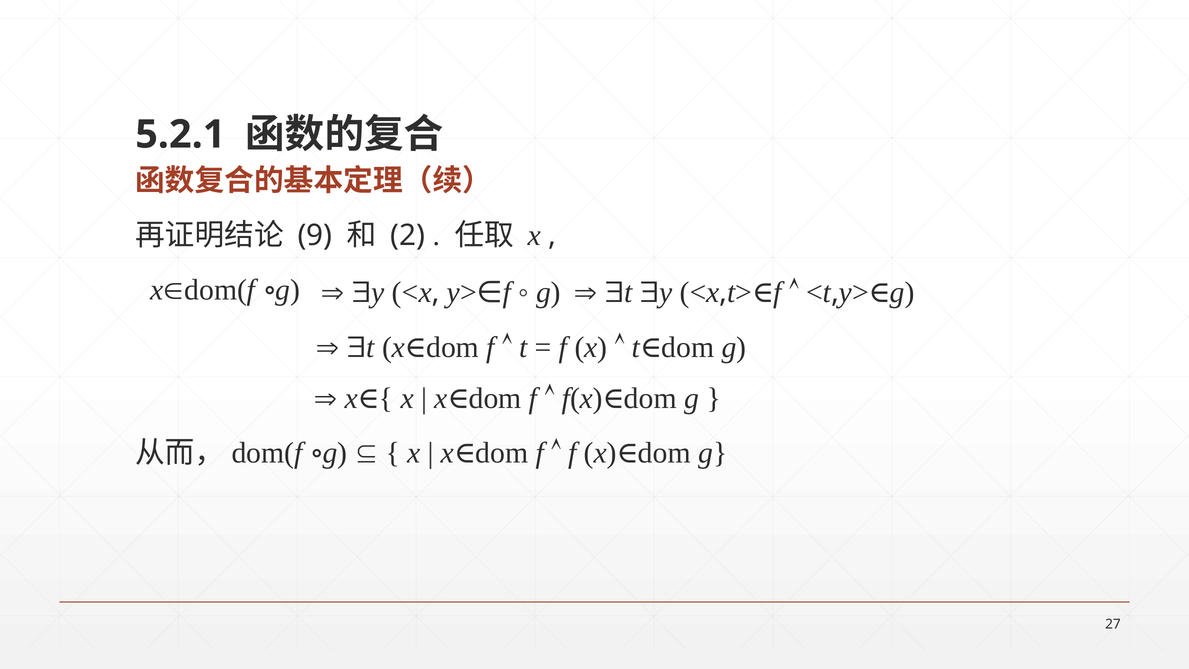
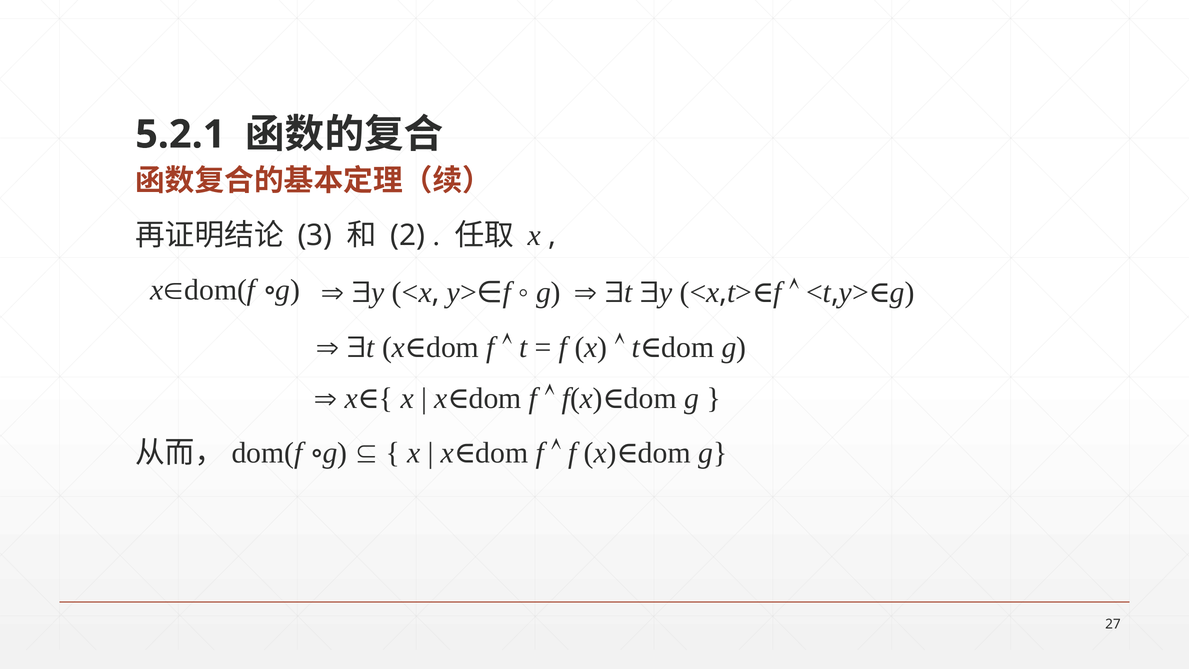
9: 9 -> 3 (315, 235)
